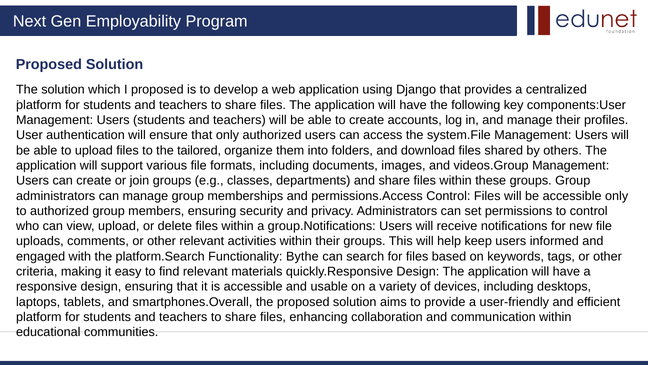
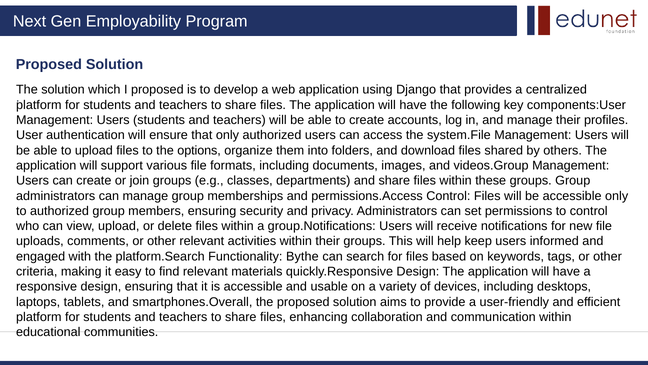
tailored: tailored -> options (199, 150)
